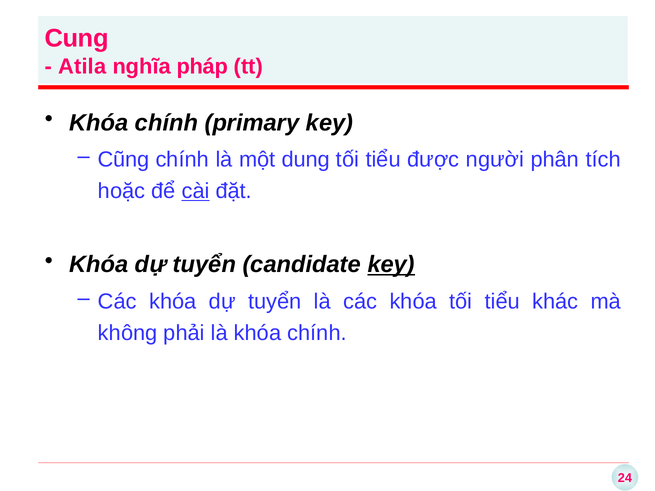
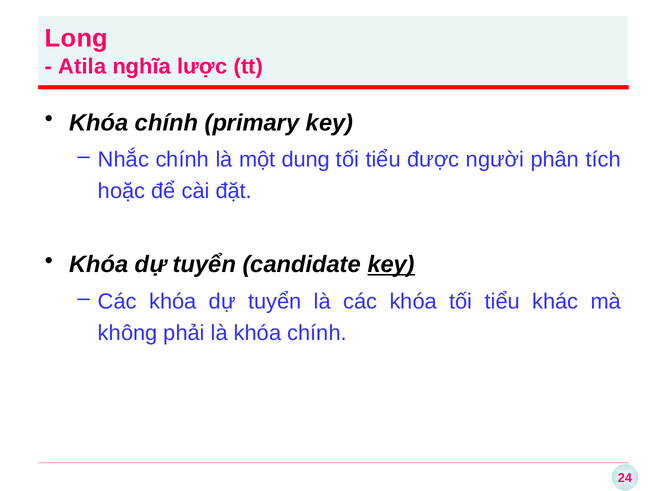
Cung: Cung -> Long (76, 39)
pháp: pháp -> lược (202, 67)
Cũng: Cũng -> Nhắc (123, 160)
cài underline: present -> none (196, 191)
